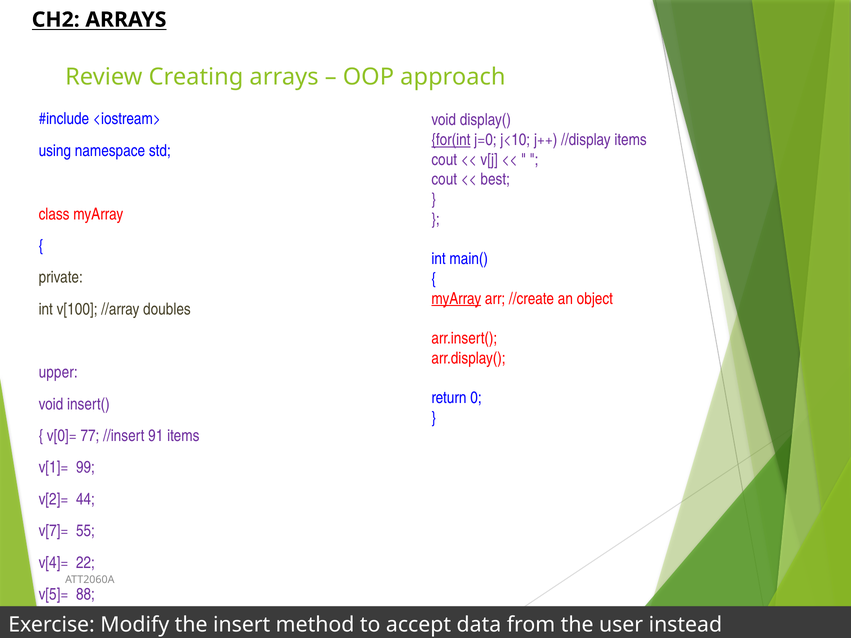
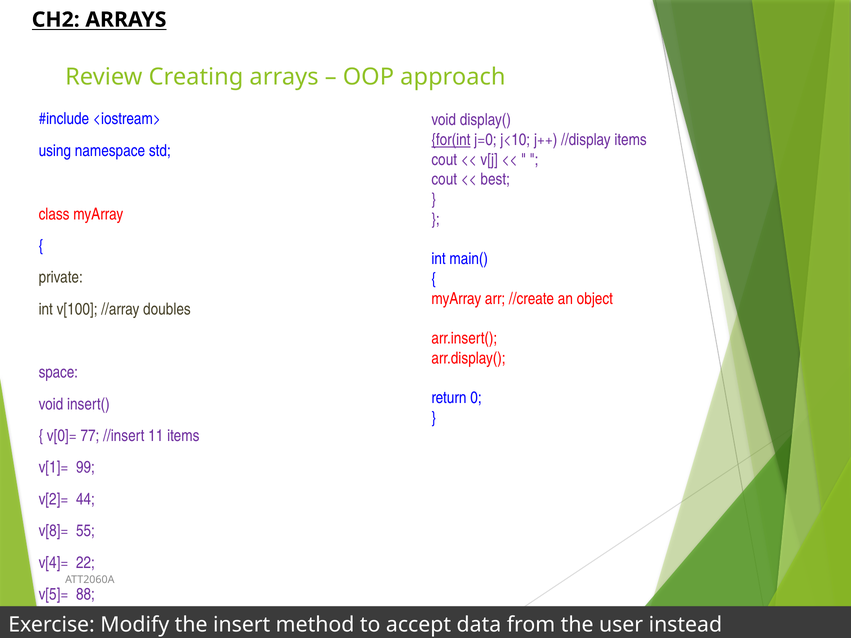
myArray underline: present -> none (456, 299)
upper: upper -> space (58, 373)
//insert 91: 91 -> 11 (156, 436)
v[7]=: v[7]= -> v[8]= (54, 531)
